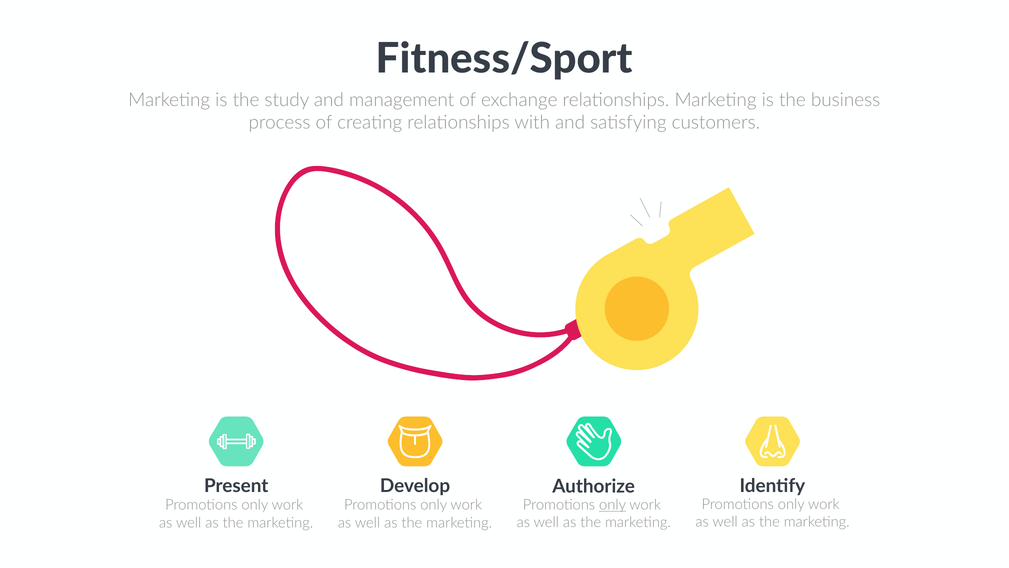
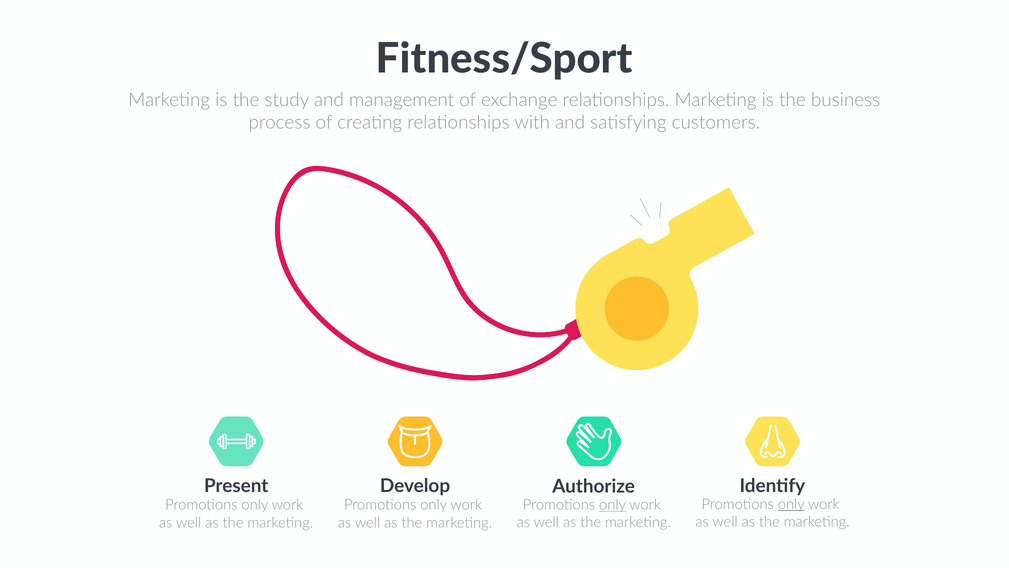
only underline: none -> present (791, 504)
